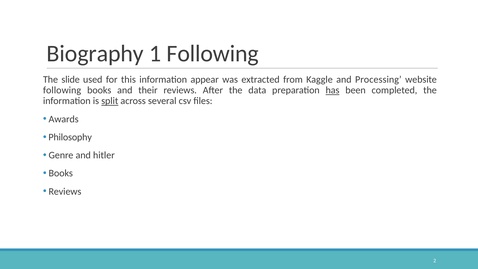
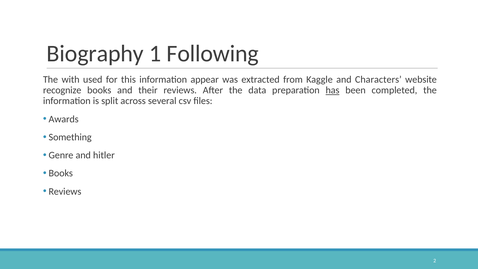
slide: slide -> with (71, 79)
Processing: Processing -> Characters (378, 79)
following: following -> recognize (62, 90)
split underline: present -> none (110, 101)
Philosophy: Philosophy -> Something (70, 137)
